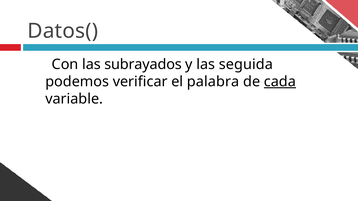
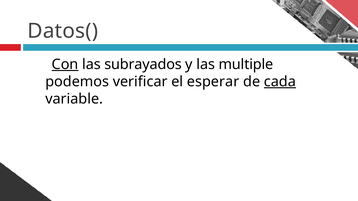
Con underline: none -> present (65, 64)
seguida: seguida -> multiple (246, 64)
palabra: palabra -> esperar (213, 82)
